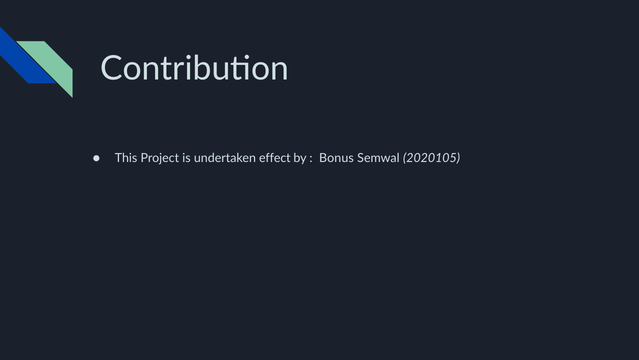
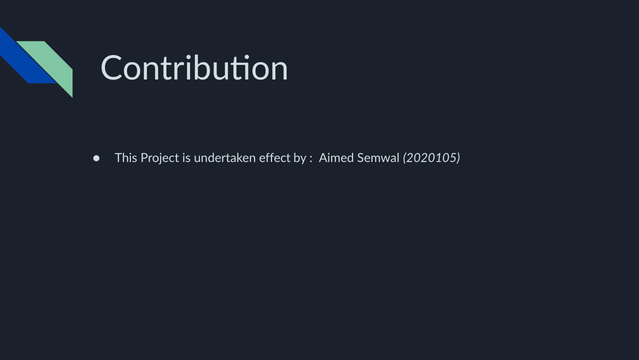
Bonus: Bonus -> Aimed (336, 158)
